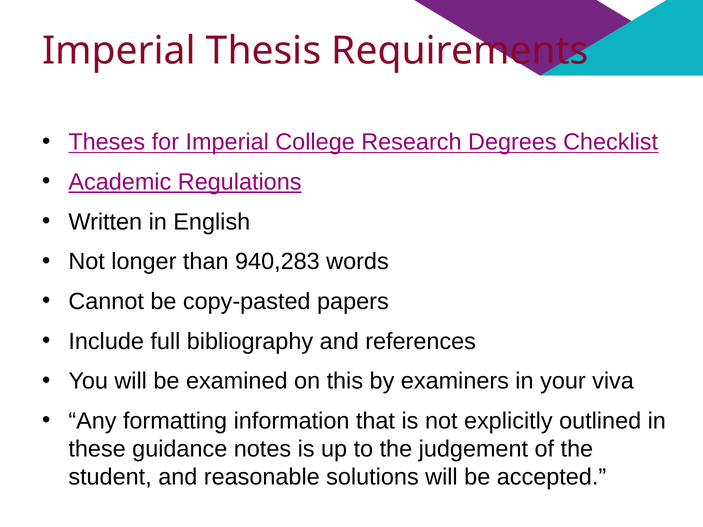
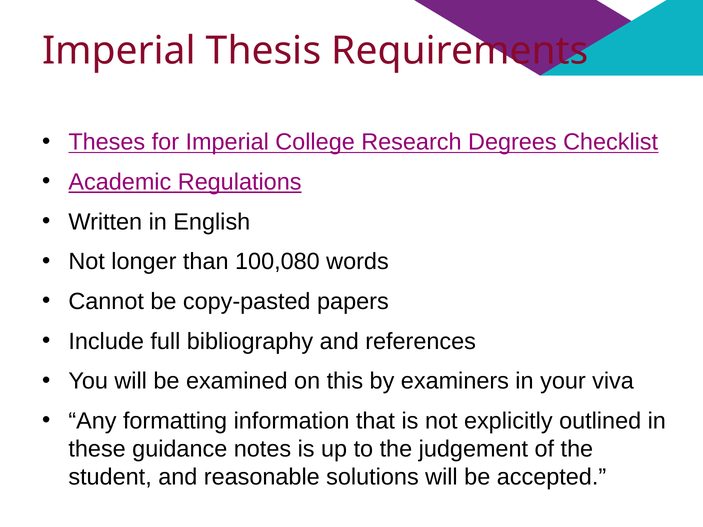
940,283: 940,283 -> 100,080 (277, 262)
